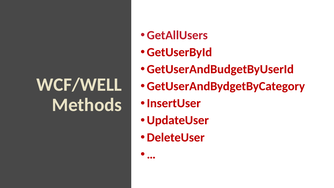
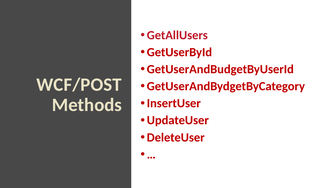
WCF/WELL: WCF/WELL -> WCF/POST (79, 85)
